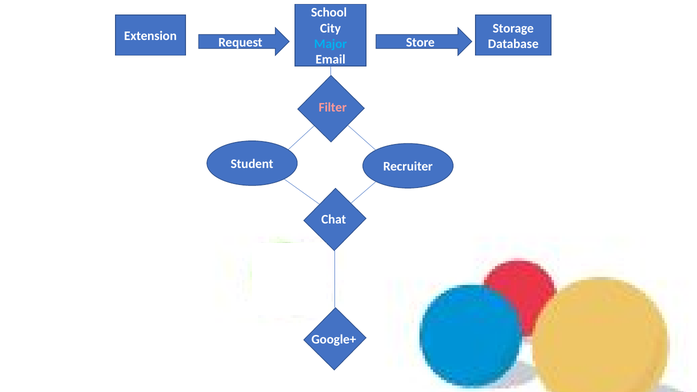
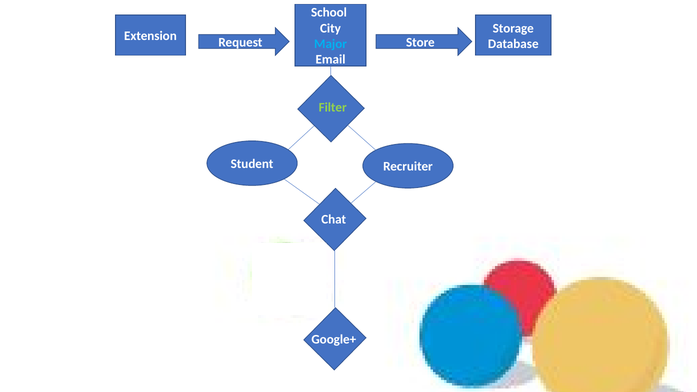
Filter colour: pink -> light green (333, 108)
